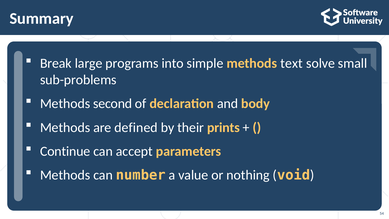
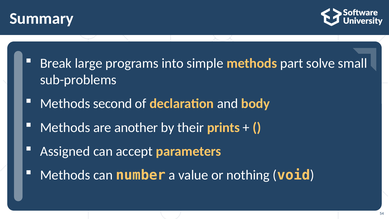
text: text -> part (292, 63)
defined: defined -> another (136, 127)
Continue: Continue -> Assigned (65, 151)
